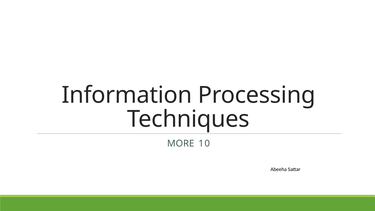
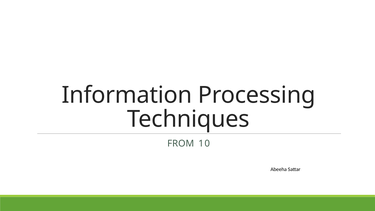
MORE: MORE -> FROM (181, 143)
